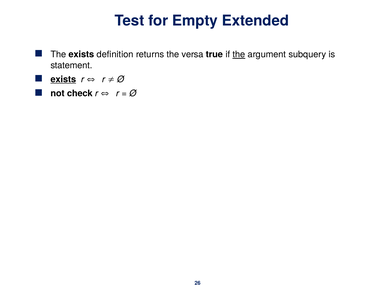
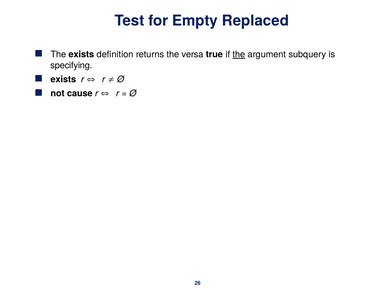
Extended: Extended -> Replaced (255, 21)
statement: statement -> specifying (71, 65)
exists underline: present -> none (63, 79)
check: check -> cause (80, 93)
